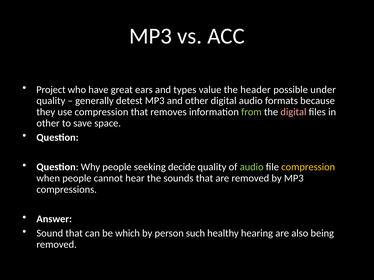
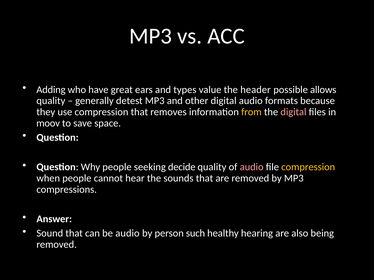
Project: Project -> Adding (51, 90)
under: under -> allows (323, 90)
from colour: light green -> yellow (251, 112)
other: other -> moov (48, 123)
audio colour: light green -> pink (252, 167)
be which: which -> audio (127, 234)
